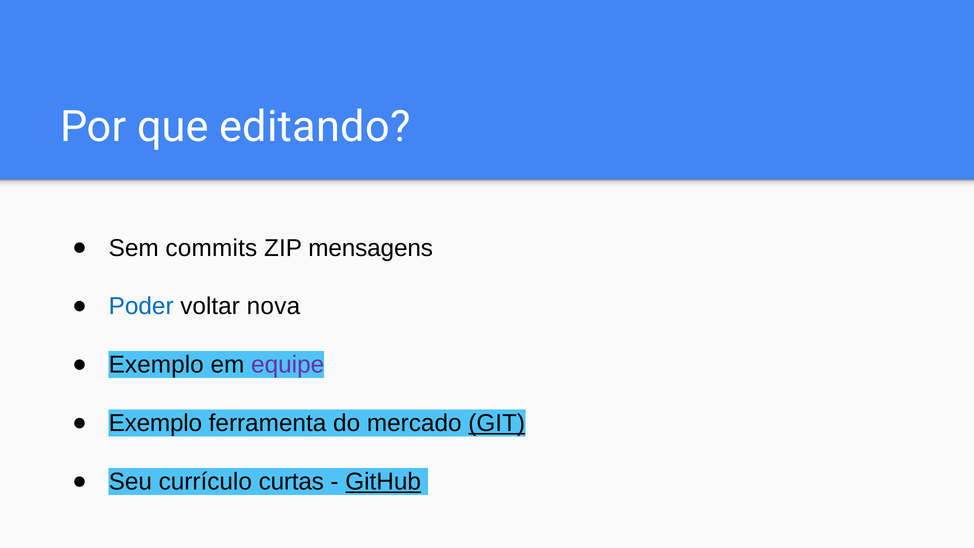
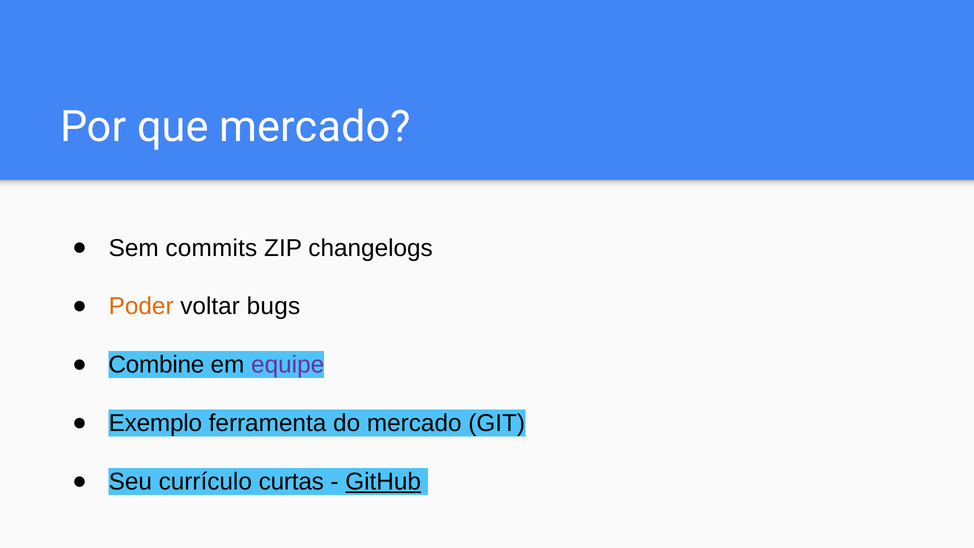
que editando: editando -> mercado (315, 127)
mensagens: mensagens -> changelogs (371, 248)
Poder colour: blue -> orange (141, 306)
nova: nova -> bugs (273, 306)
Exemplo: Exemplo -> Combine (156, 365)
GIT underline: present -> none (497, 423)
